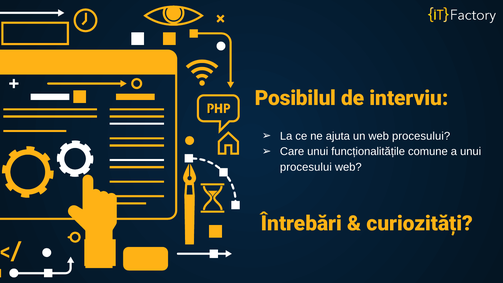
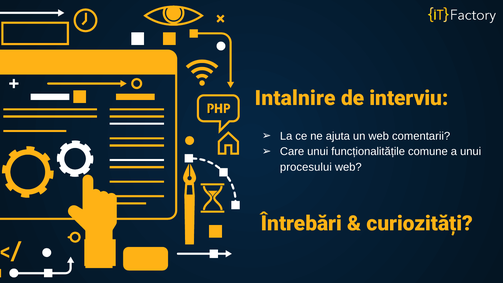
Posibilul: Posibilul -> Intalnire (295, 98)
web procesului: procesului -> comentarii (421, 136)
